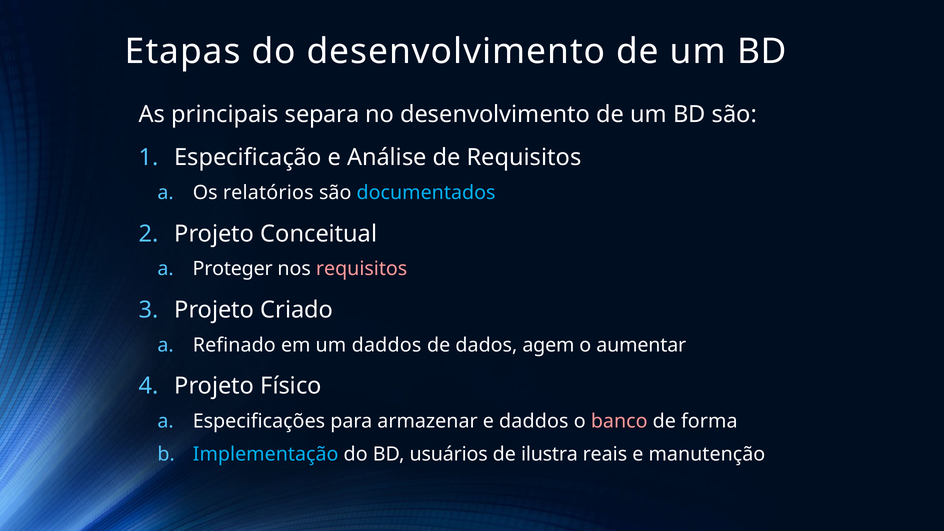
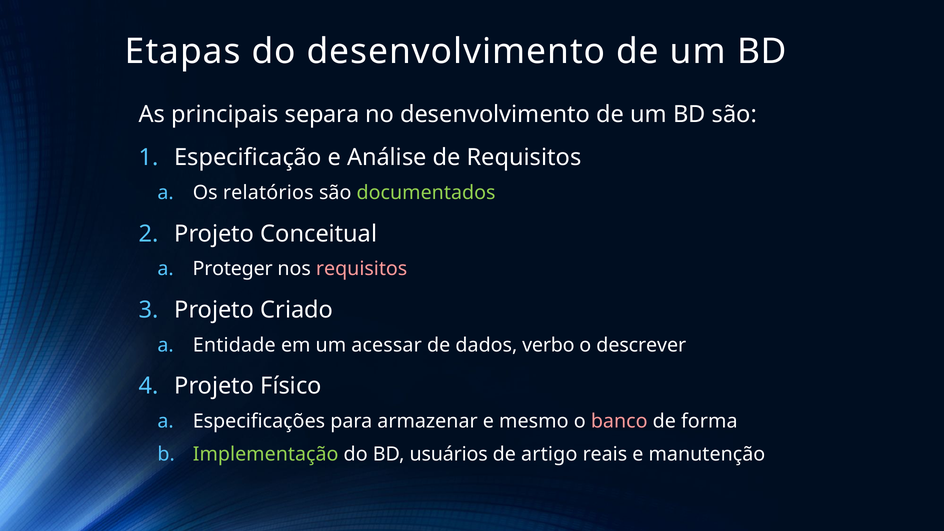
documentados colour: light blue -> light green (426, 193)
Refinado: Refinado -> Entidade (234, 345)
um daddos: daddos -> acessar (387, 345)
agem: agem -> verbo (548, 345)
aumentar: aumentar -> descrever (641, 345)
e daddos: daddos -> mesmo (534, 421)
Implementação colour: light blue -> light green (266, 454)
ilustra: ilustra -> artigo (549, 454)
